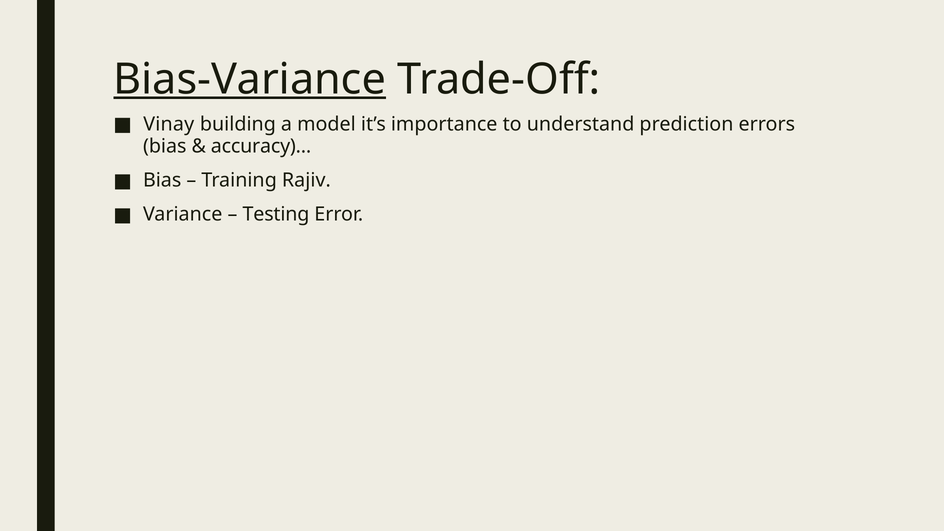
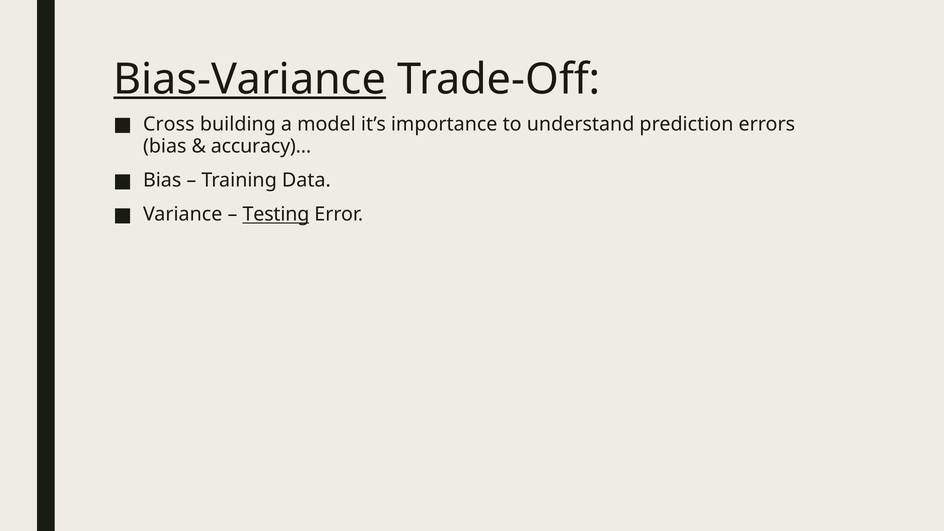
Vinay: Vinay -> Cross (169, 124)
Rajiv: Rajiv -> Data (306, 180)
Testing underline: none -> present (276, 214)
